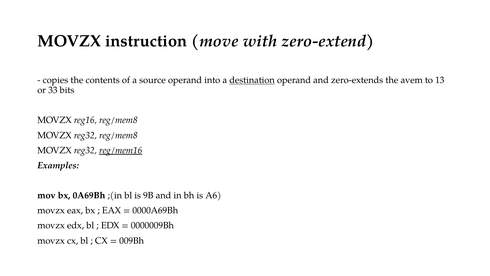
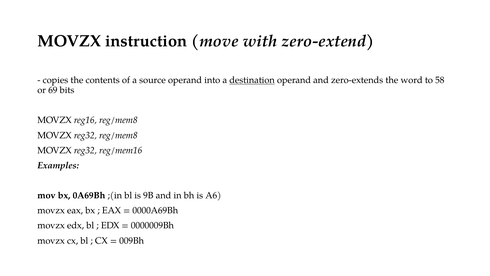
avem: avem -> word (412, 80)
13: 13 -> 58 (440, 80)
33: 33 -> 69 (53, 90)
reg/mem16 underline: present -> none (121, 150)
